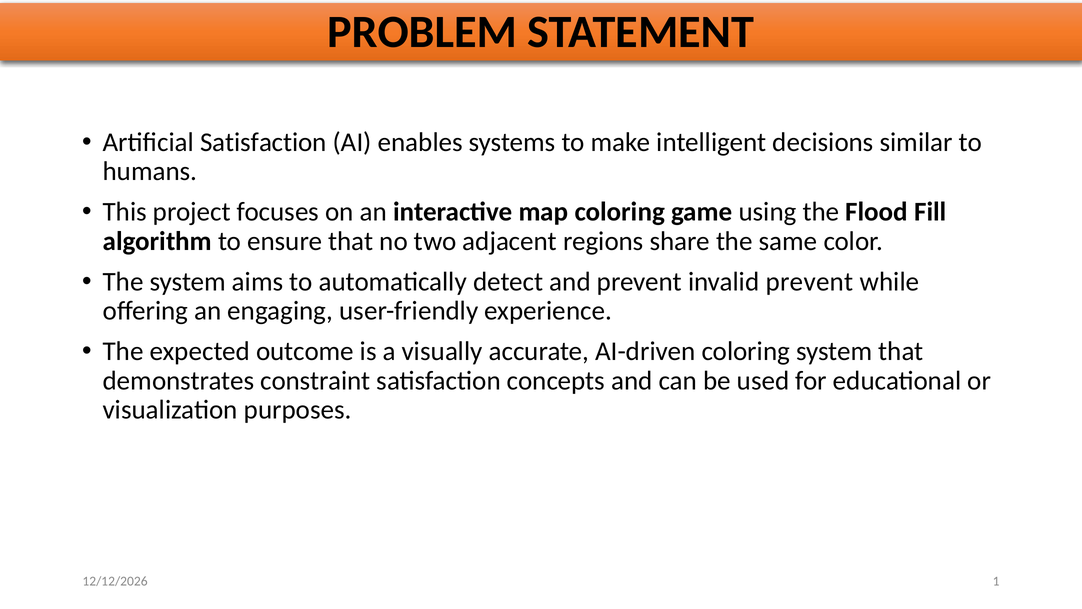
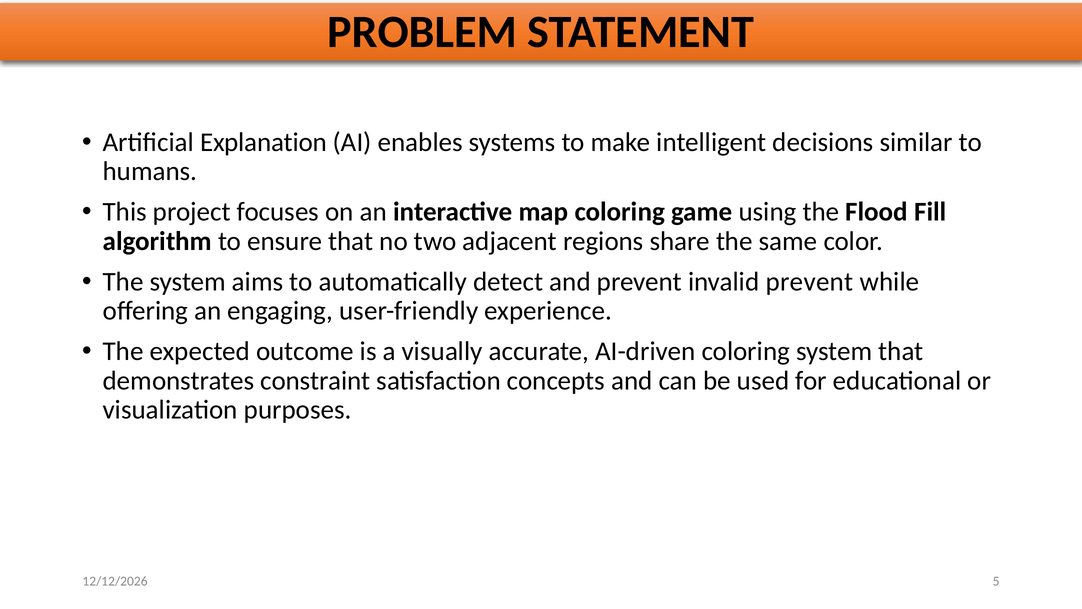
Artificial Satisfaction: Satisfaction -> Explanation (263, 142)
1: 1 -> 5 (996, 581)
